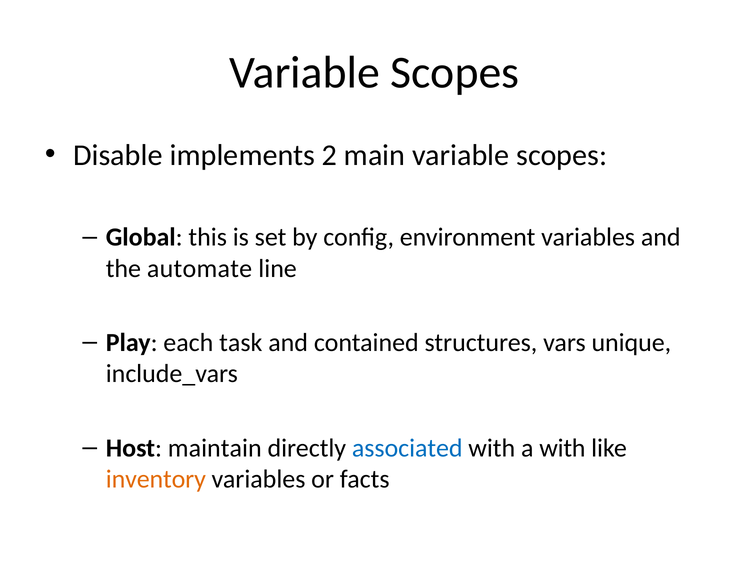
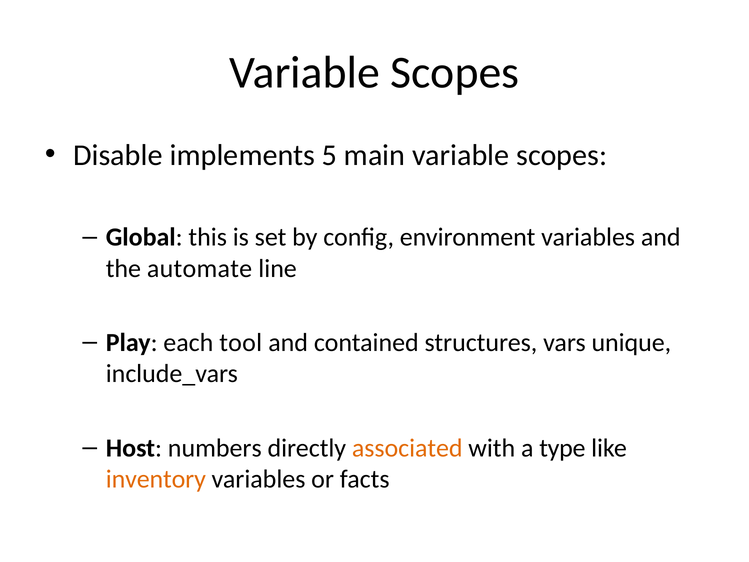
2: 2 -> 5 (330, 155)
task: task -> tool (241, 342)
maintain: maintain -> numbers (215, 448)
associated colour: blue -> orange (407, 448)
a with: with -> type (562, 448)
